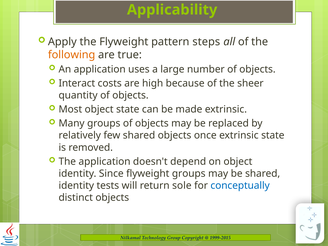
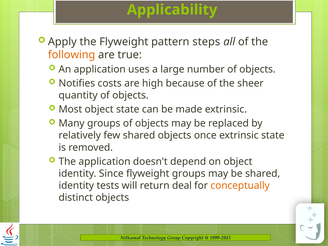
Interact: Interact -> Notifies (77, 83)
sole: sole -> deal (182, 185)
conceptually colour: blue -> orange (240, 185)
